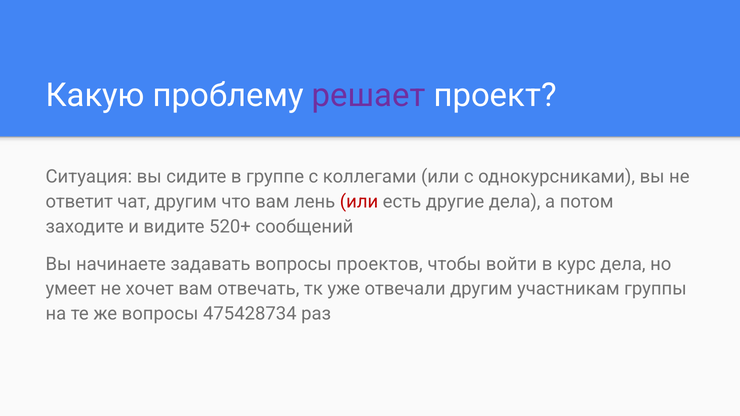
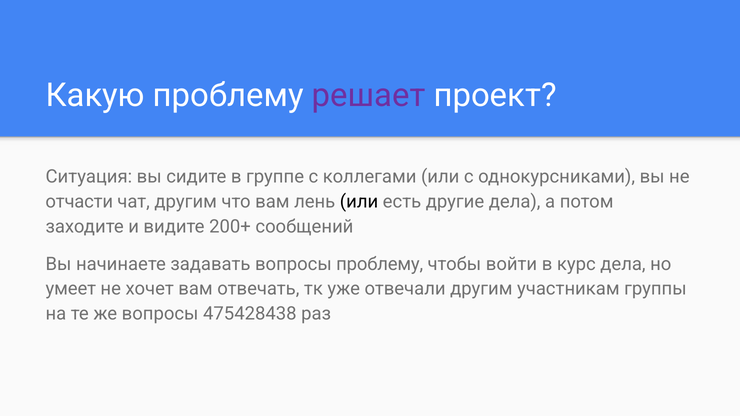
ответит: ответит -> отчасти (79, 202)
или colour: red -> black (359, 202)
520+: 520+ -> 200+ (230, 227)
вопросы проектов: проектов -> проблему (380, 264)
475428734: 475428734 -> 475428438 (250, 314)
